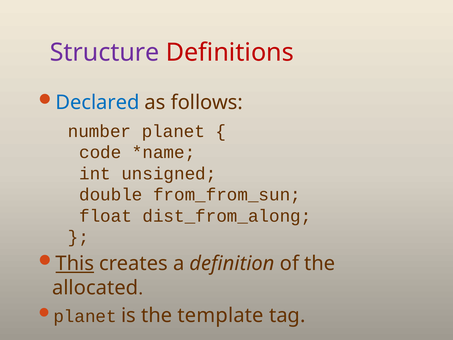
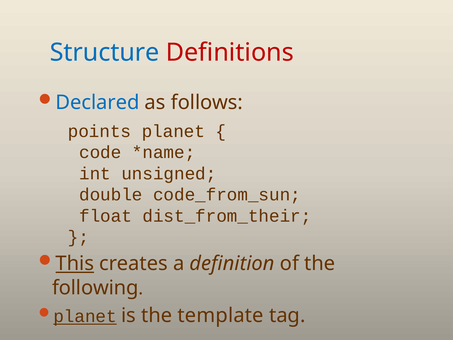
Structure colour: purple -> blue (105, 52)
number: number -> points (100, 131)
from_from_sun: from_from_sun -> code_from_sun (227, 195)
dist_from_along: dist_from_along -> dist_from_their (227, 216)
allocated: allocated -> following (95, 288)
planet underline: none -> present (85, 316)
